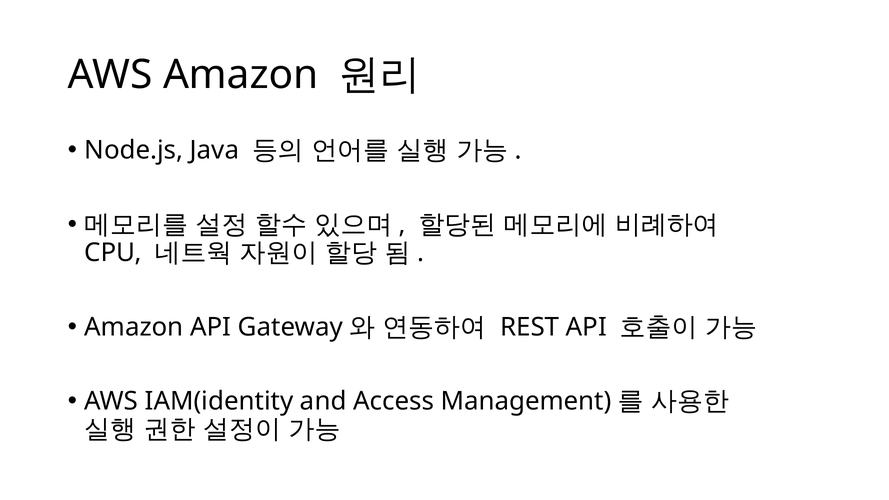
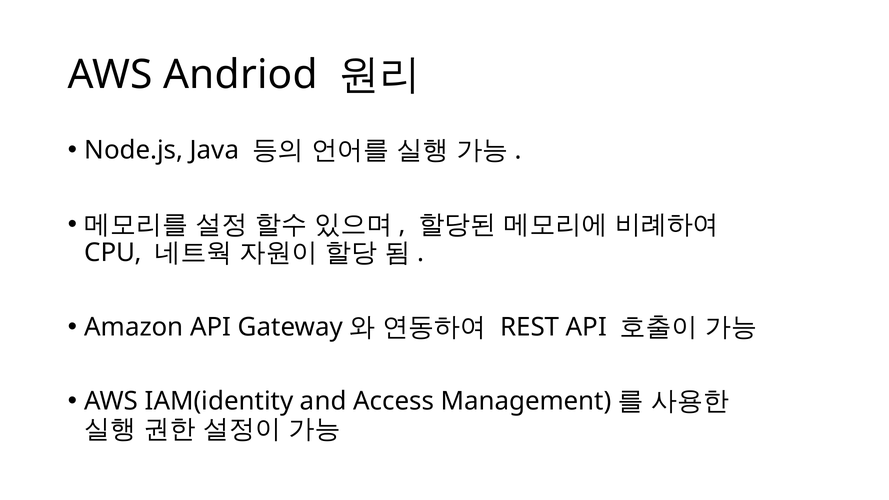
AWS Amazon: Amazon -> Andriod (240, 75)
